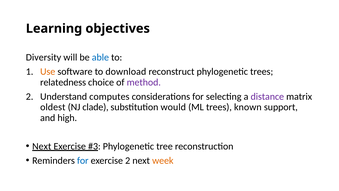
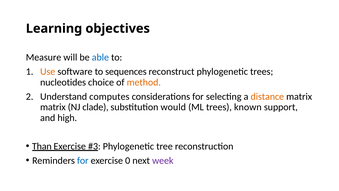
Diversity: Diversity -> Measure (44, 57)
download: download -> sequences (126, 71)
relatedness: relatedness -> nucleotides (63, 82)
method colour: purple -> orange (144, 82)
distance colour: purple -> orange (267, 96)
oldest: oldest -> matrix (53, 107)
Next: Next -> Than (42, 146)
exercise 2: 2 -> 0 (128, 160)
week colour: orange -> purple (163, 160)
